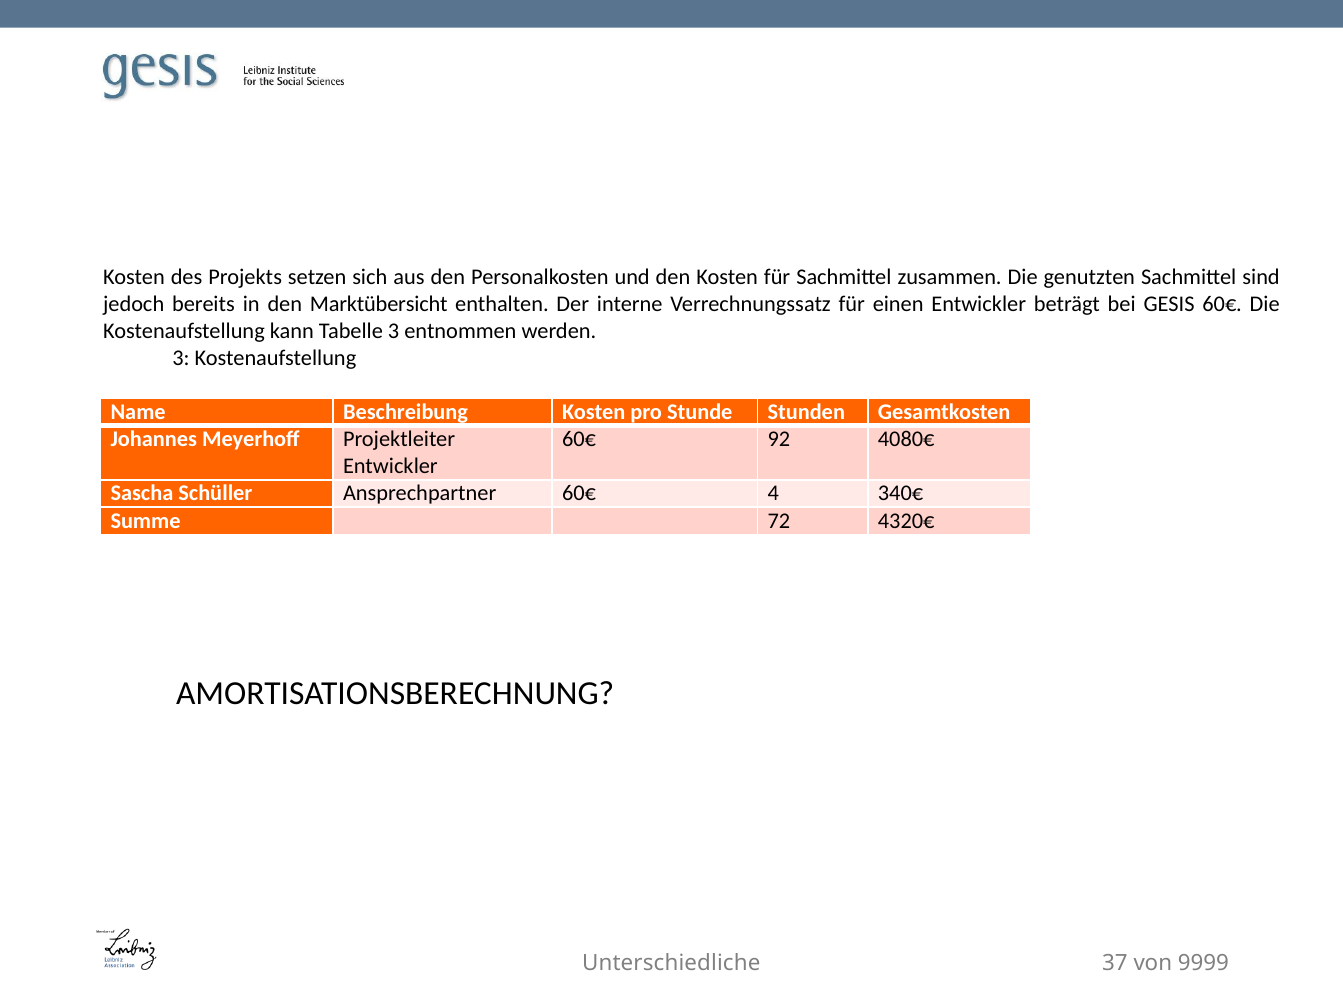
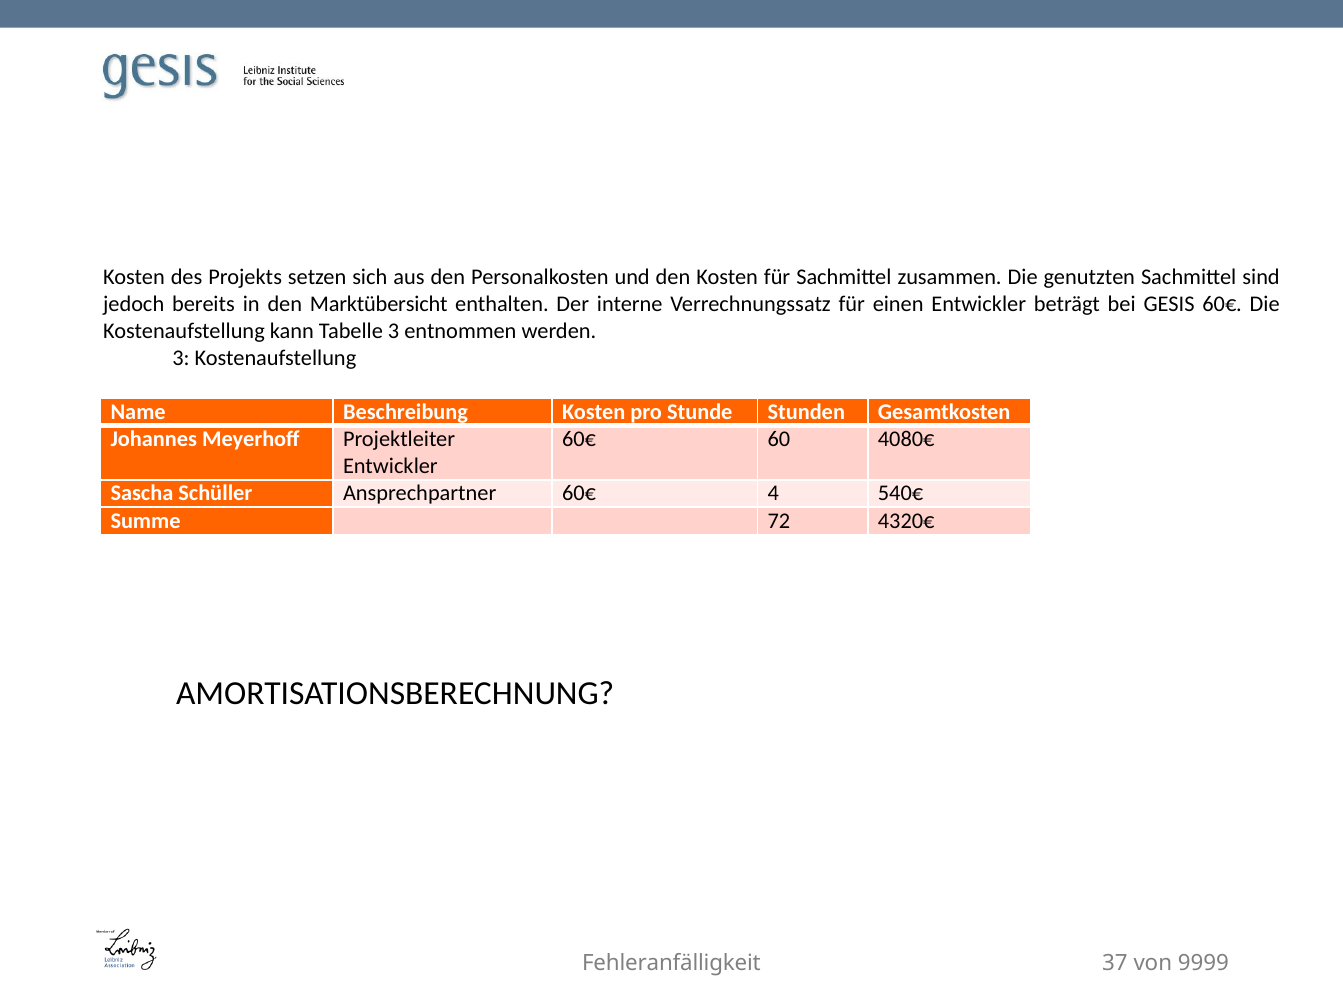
92: 92 -> 60 (779, 439)
340€: 340€ -> 540€ (901, 494)
Unterschiedliche: Unterschiedliche -> Fehleranfälligkeit (671, 964)
